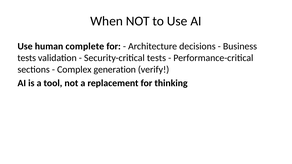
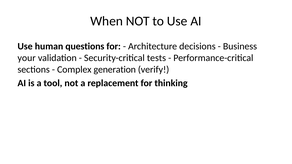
complete: complete -> questions (85, 46)
tests: tests -> your (27, 58)
